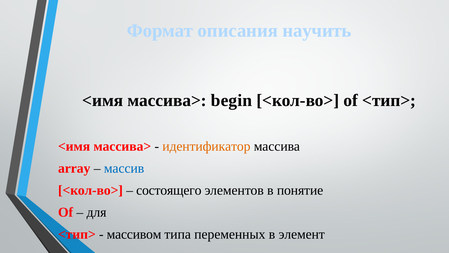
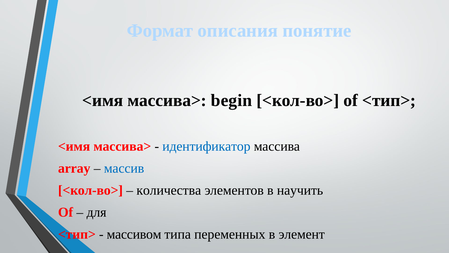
научить: научить -> понятие (317, 31)
идентификатор colour: orange -> blue (206, 146)
состоящего: состоящего -> количества (169, 190)
понятие: понятие -> научить (300, 190)
